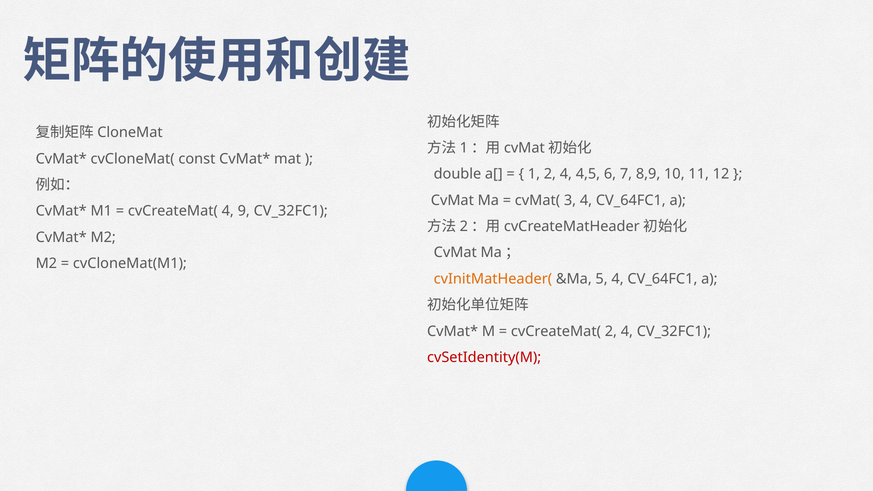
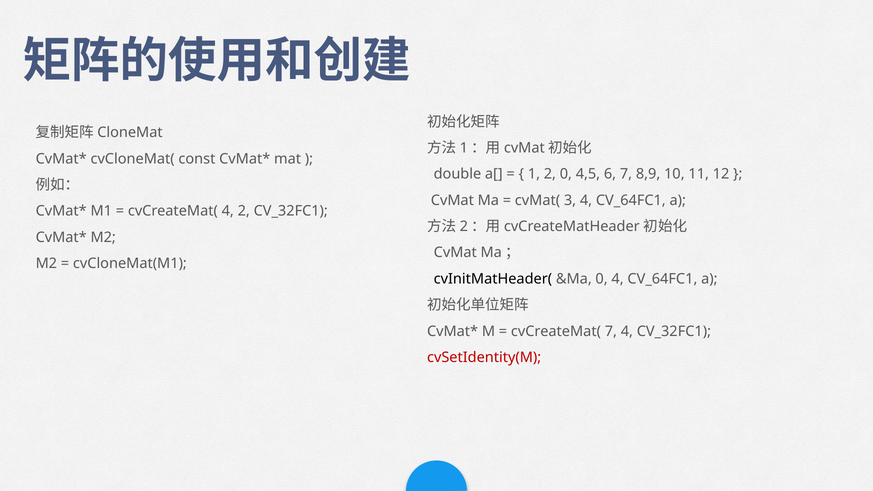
1 2 4: 4 -> 0 (566, 174)
4 9: 9 -> 2 (244, 211)
cvInitMatHeader( colour: orange -> black (493, 279)
&Ma 5: 5 -> 0 (602, 279)
cvCreateMat( 2: 2 -> 7 (611, 331)
